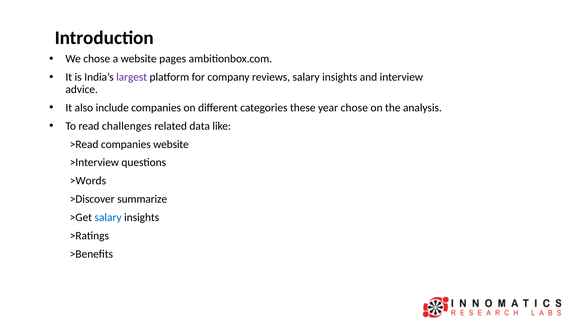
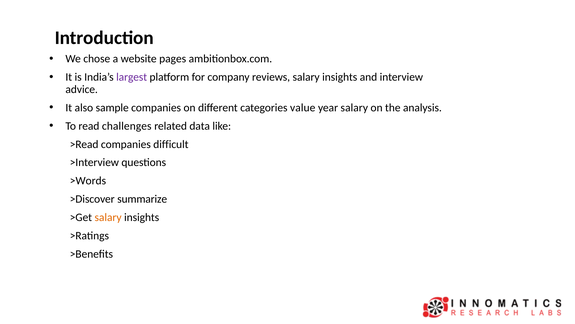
include: include -> sample (112, 107)
these: these -> value (303, 107)
year chose: chose -> salary (354, 107)
companies website: website -> difficult (171, 144)
salary colour: blue -> orange (108, 217)
